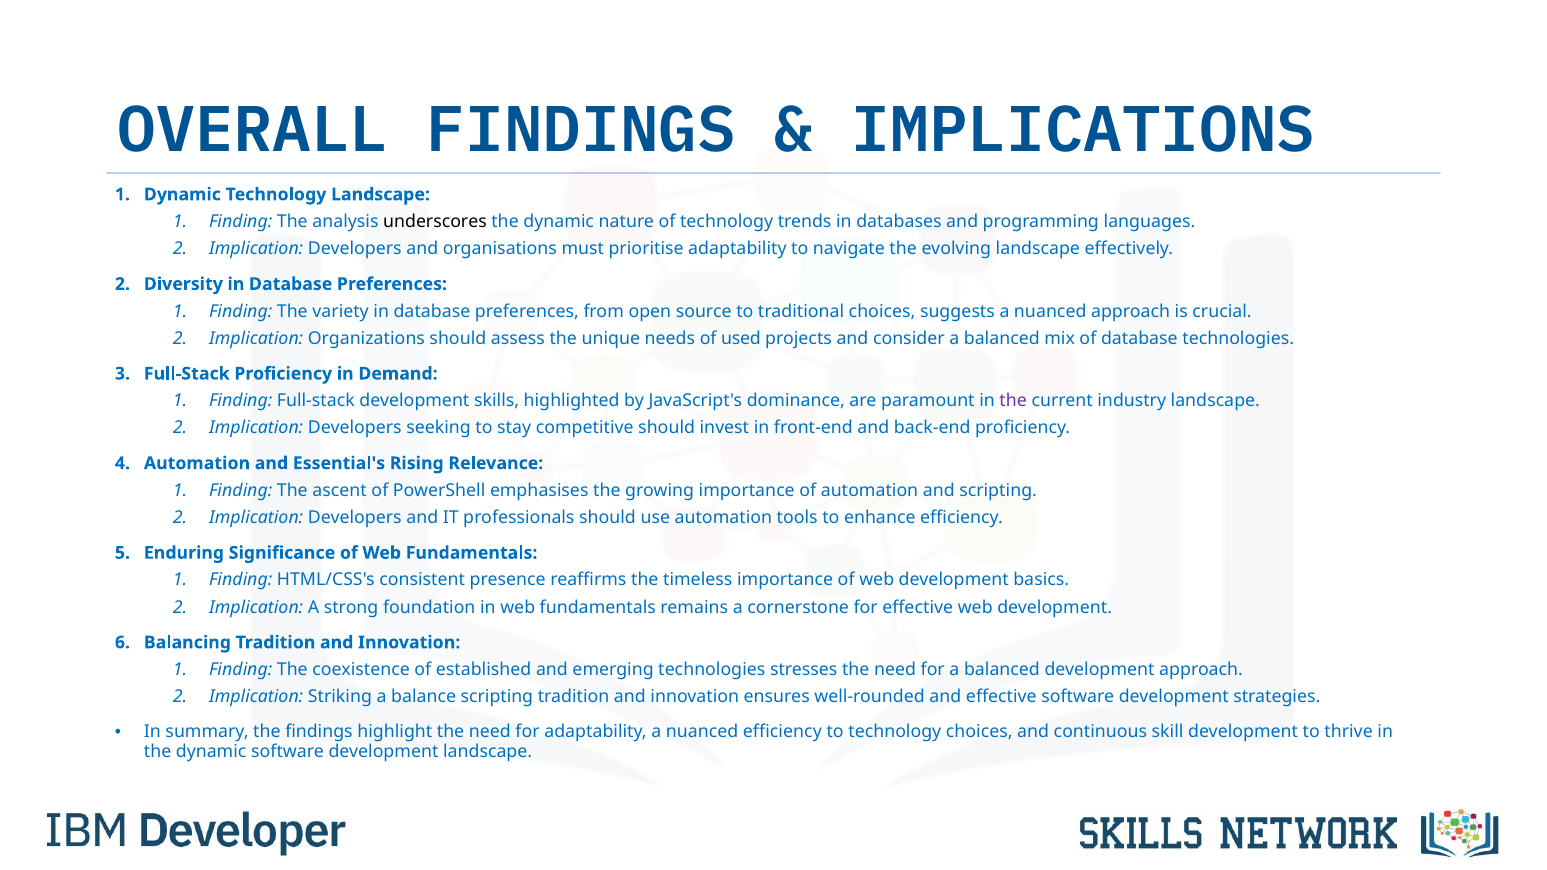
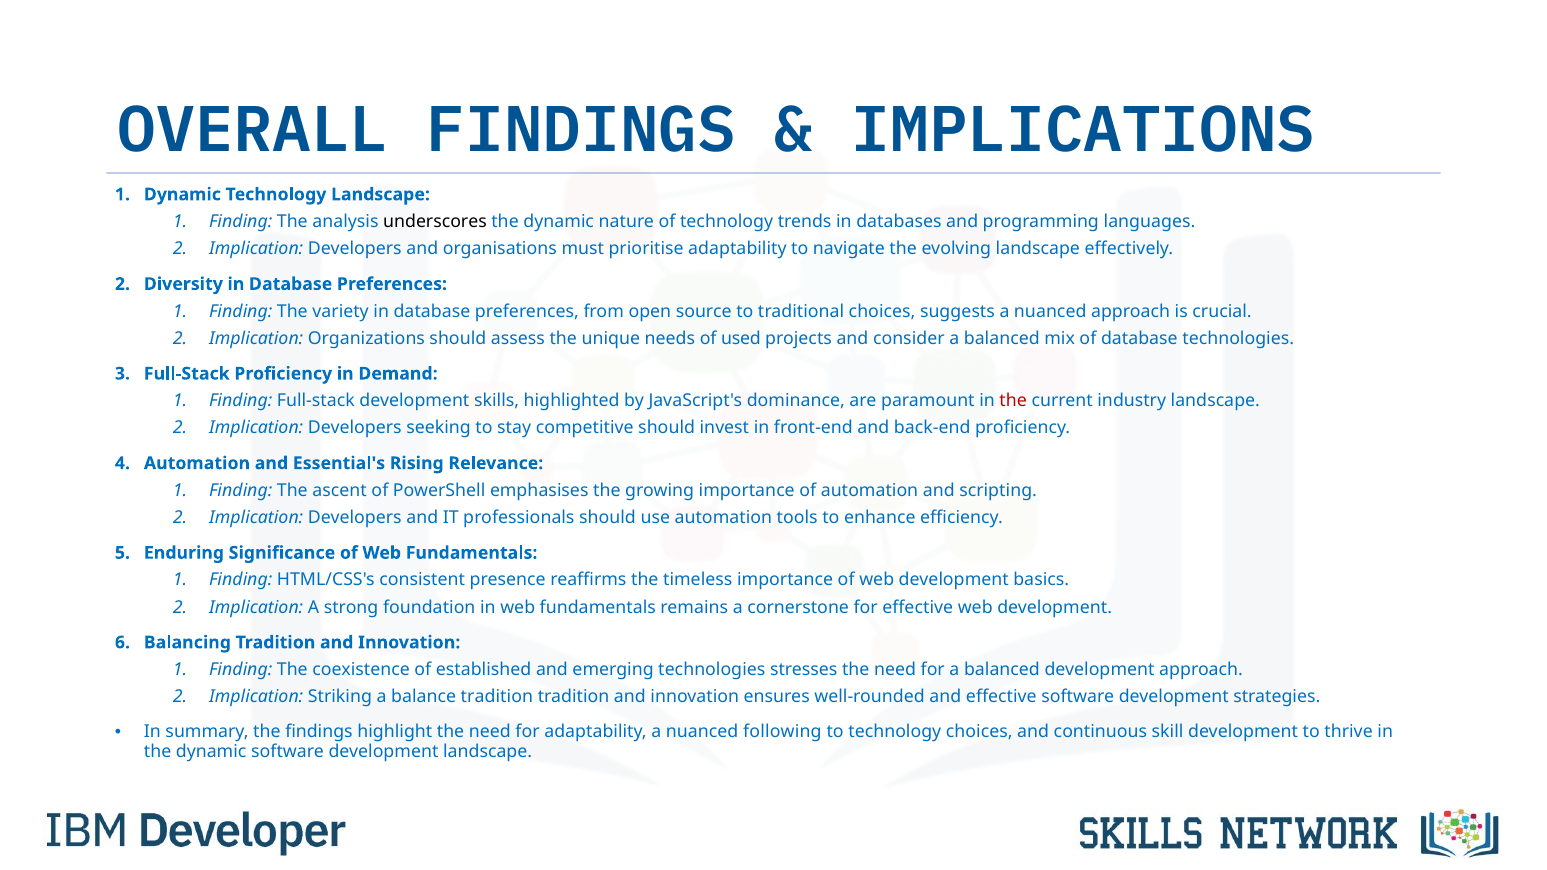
the colour: purple -> red (1013, 401)
balance scripting: scripting -> tradition (497, 697)
nuanced efficiency: efficiency -> following (782, 732)
